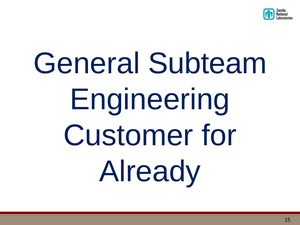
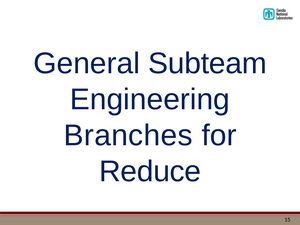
Customer: Customer -> Branches (128, 135)
Already: Already -> Reduce (150, 171)
